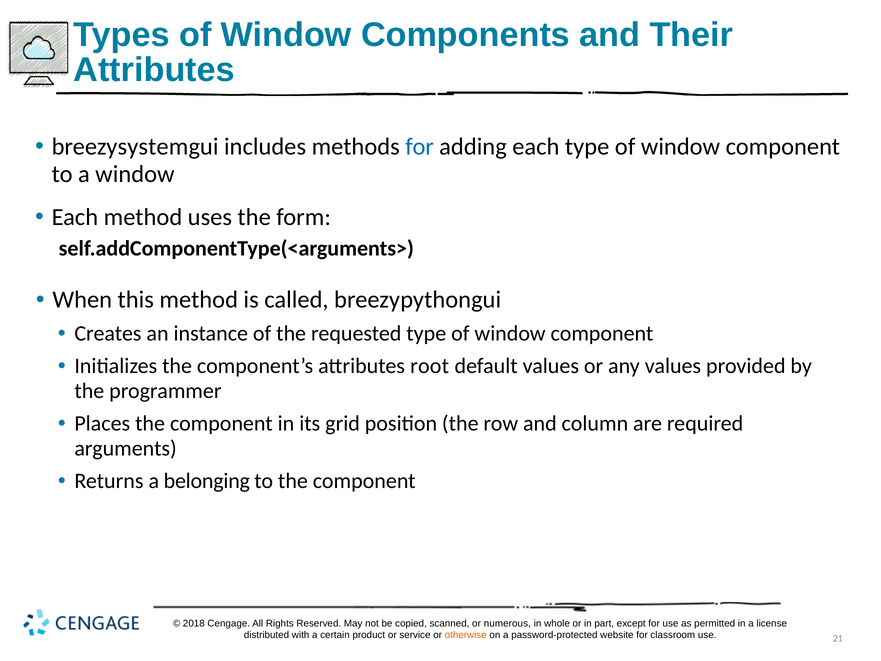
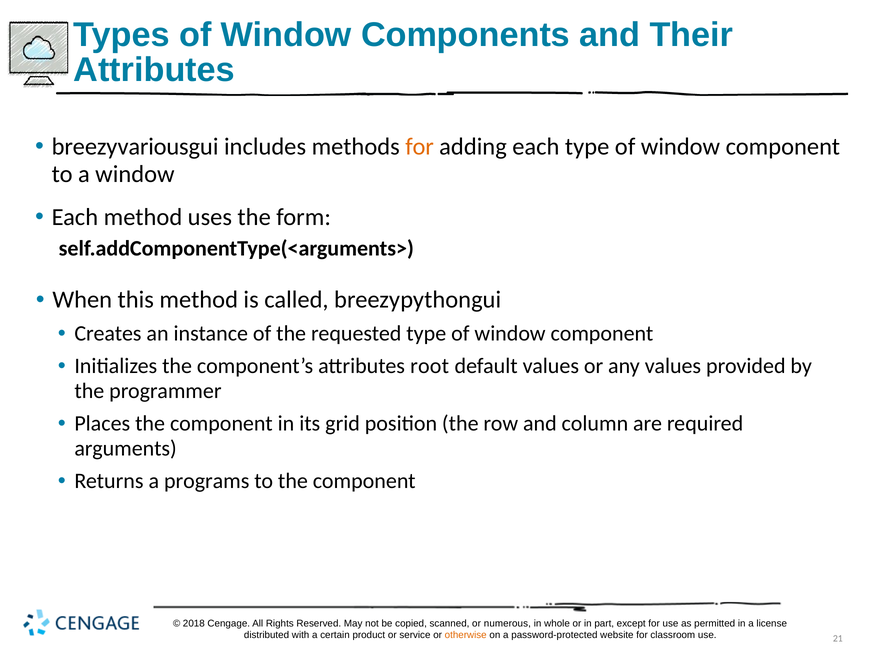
system: system -> various (153, 146)
for colour: blue -> orange (420, 146)
belonging: belonging -> programs (207, 481)
